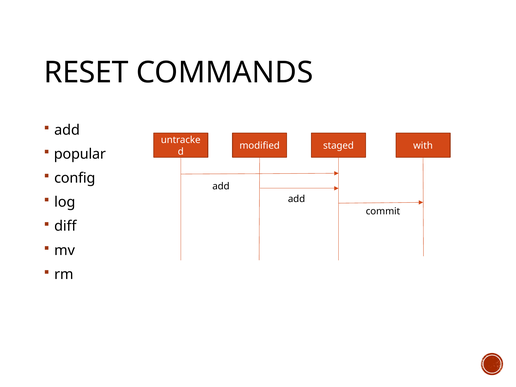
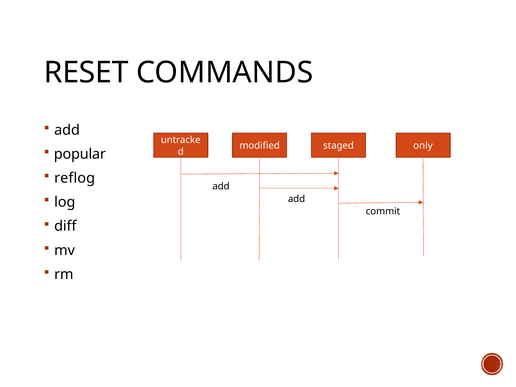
with: with -> only (423, 146)
config: config -> reflog (75, 178)
